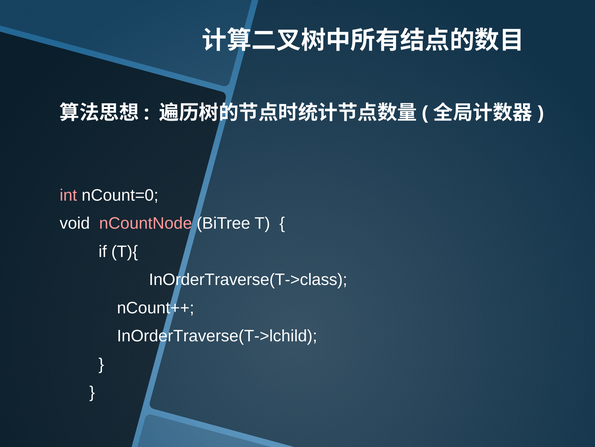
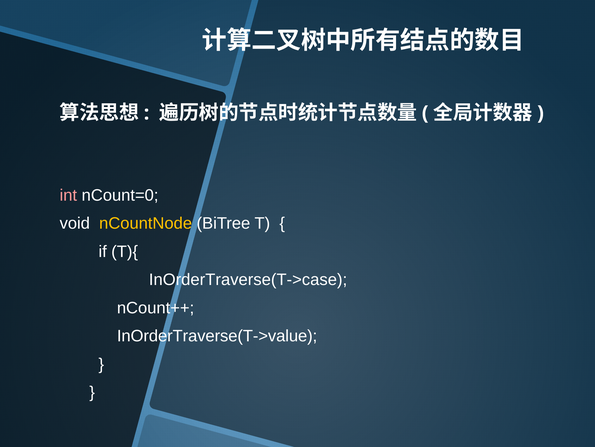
nCountNode colour: pink -> yellow (146, 223)
InOrderTraverse(T->class: InOrderTraverse(T->class -> InOrderTraverse(T->case (248, 279)
InOrderTraverse(T->lchild: InOrderTraverse(T->lchild -> InOrderTraverse(T->value (217, 336)
